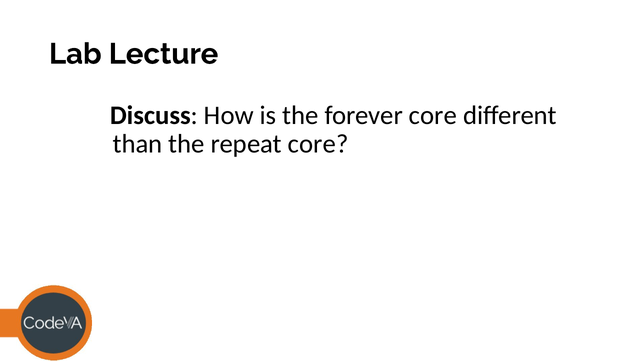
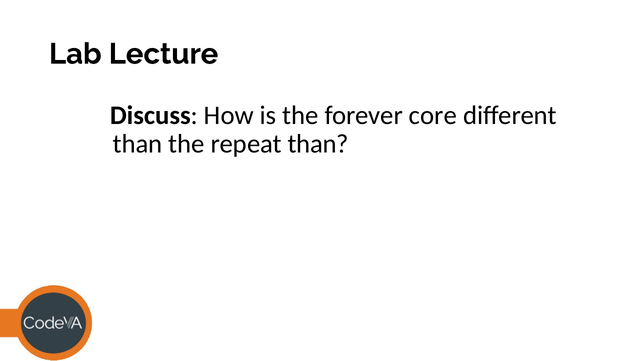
repeat core: core -> than (318, 144)
